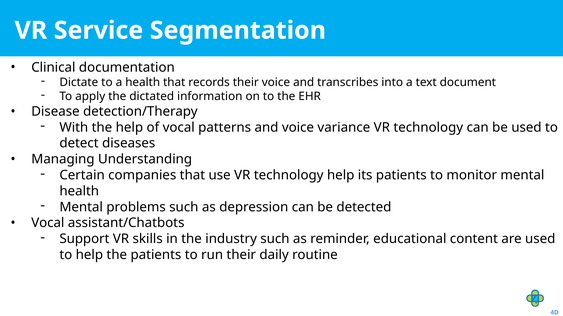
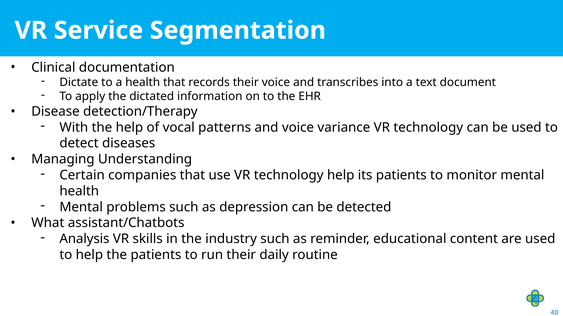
Vocal: Vocal -> What (48, 223)
Support: Support -> Analysis (84, 239)
